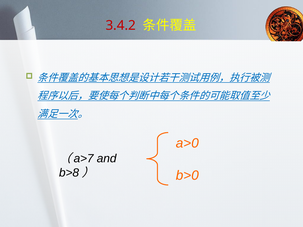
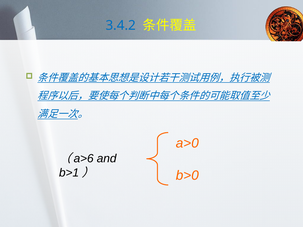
3.4.2 colour: red -> blue (121, 26)
a>7: a>7 -> a>6 (84, 159)
b>8: b>8 -> b>1 (69, 173)
